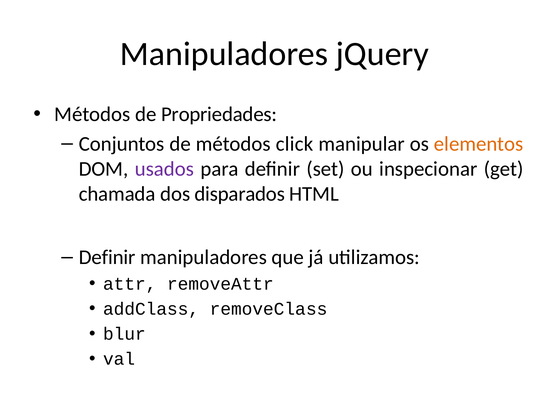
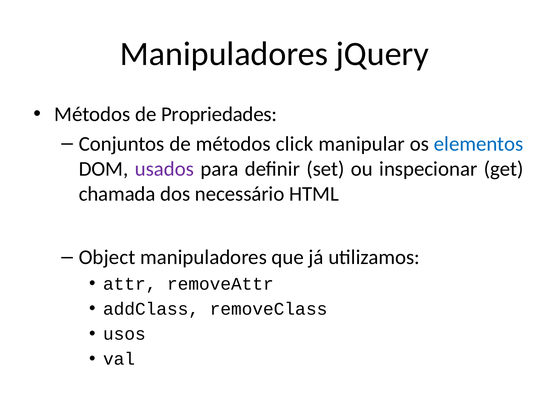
elementos colour: orange -> blue (479, 144)
disparados: disparados -> necessário (240, 194)
Definir: Definir -> Object (107, 257)
blur: blur -> usos (124, 334)
